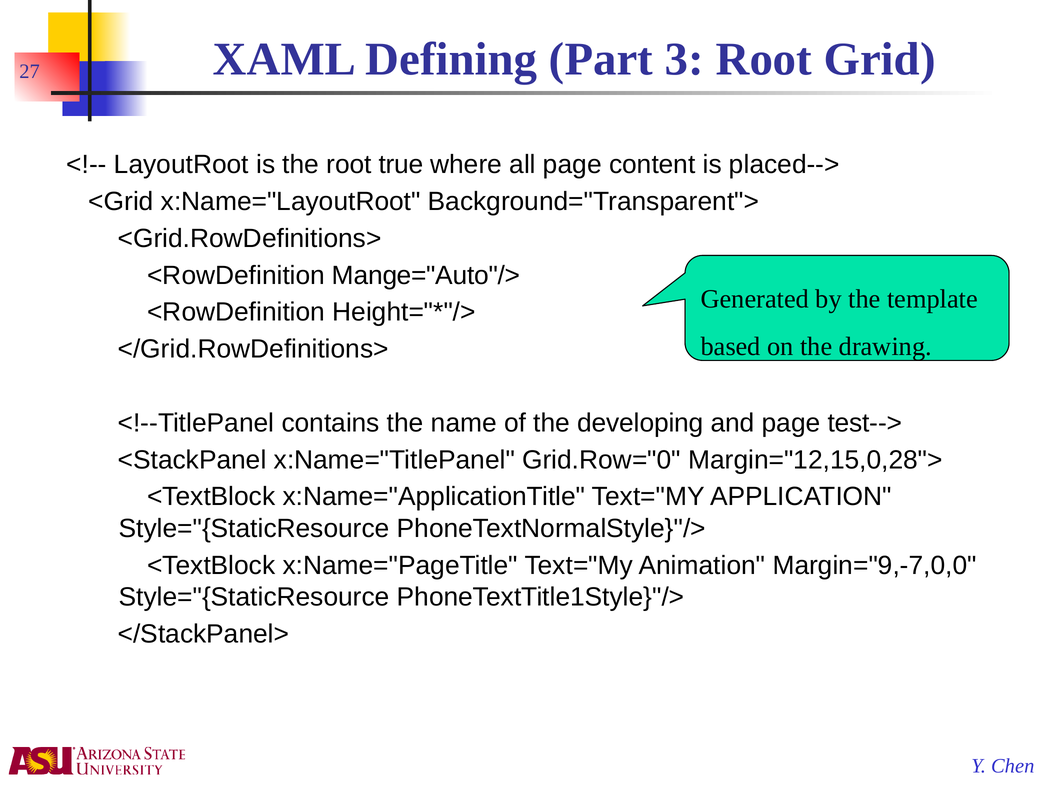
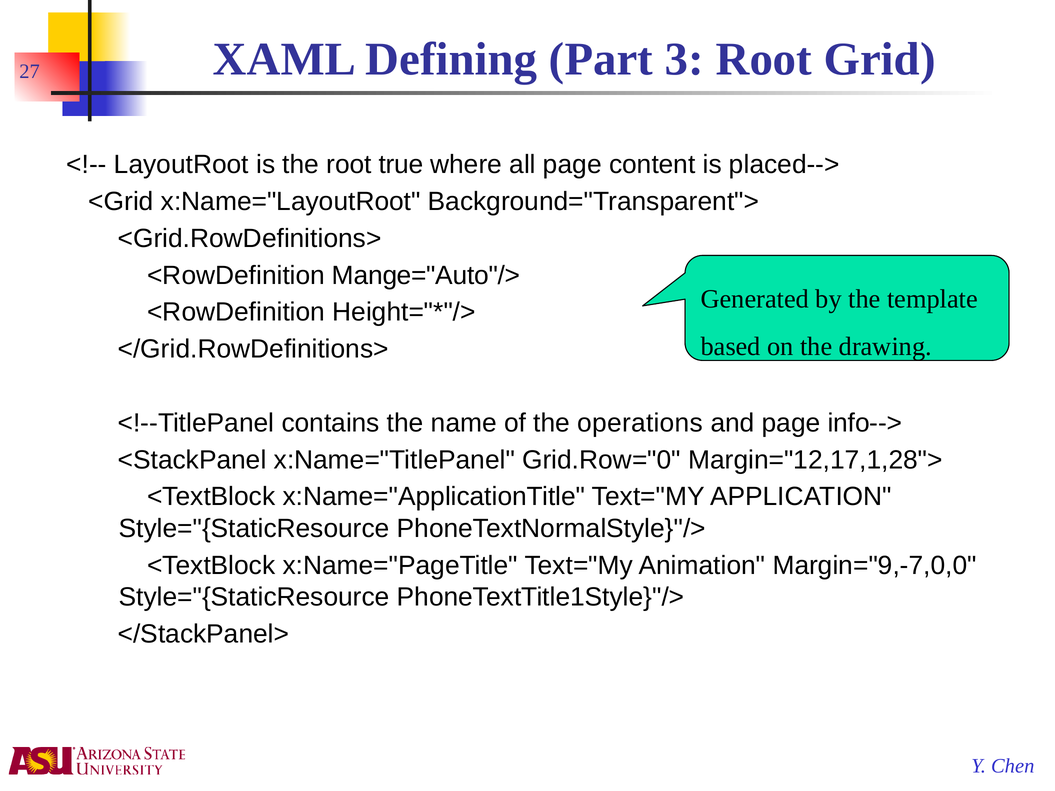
developing: developing -> operations (640, 423)
test-->: test--> -> info--> (865, 423)
Margin="12,15,0,28">: Margin="12,15,0,28"> -> Margin="12,17,1,28"> (815, 460)
